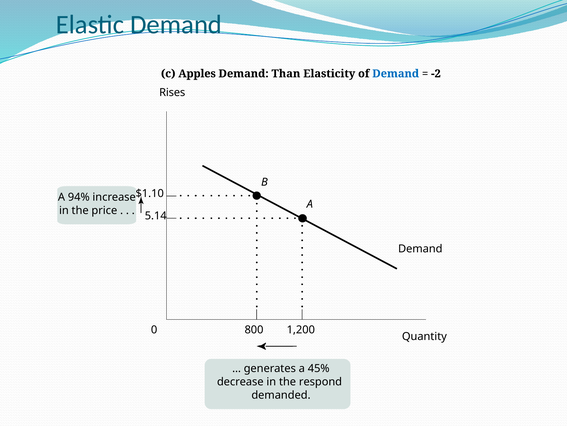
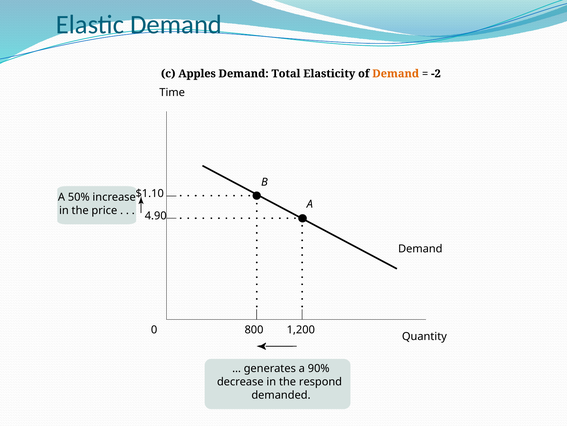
Than: Than -> Total (286, 74)
Demand colour: blue -> orange (396, 74)
Rises: Rises -> Time (172, 92)
94%: 94% -> 50% (79, 197)
5.14: 5.14 -> 4.90 (156, 216)
45%: 45% -> 90% (319, 368)
